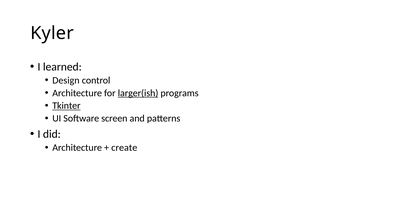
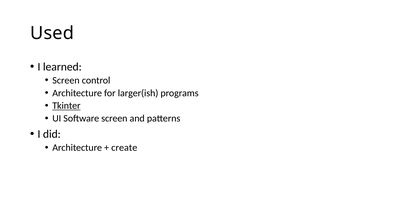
Kyler: Kyler -> Used (52, 33)
Design: Design -> Screen (66, 80)
larger(ish underline: present -> none (138, 93)
